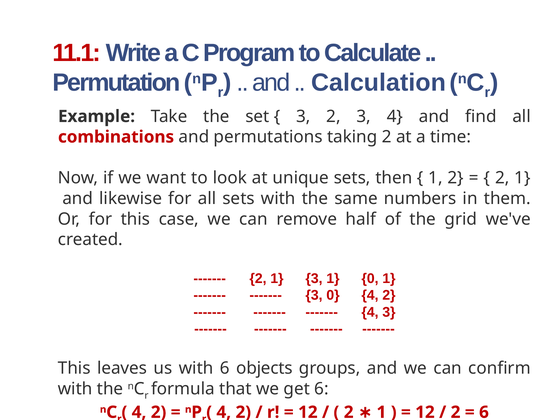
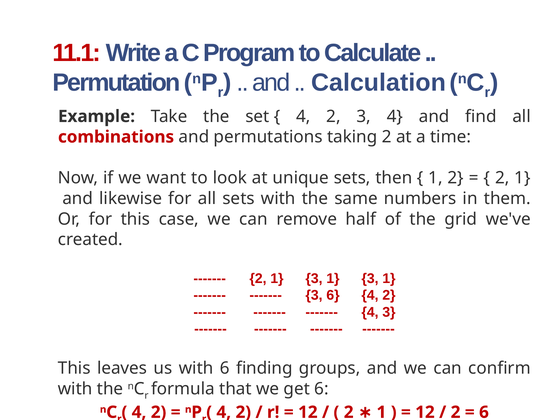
3: 3 -> 4 (303, 116)
3 1 0: 0 -> 3 (370, 279)
3 0: 0 -> 6 (333, 295)
objects: objects -> finding (264, 368)
